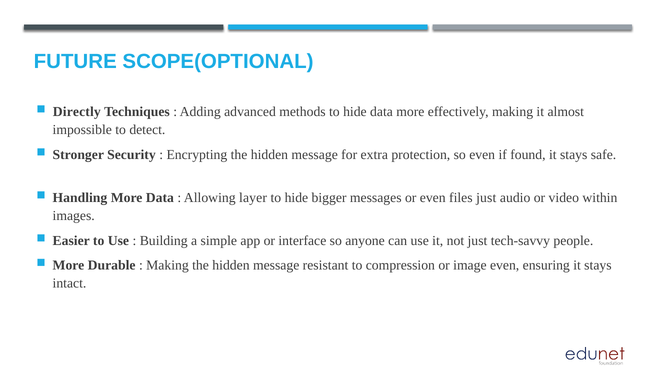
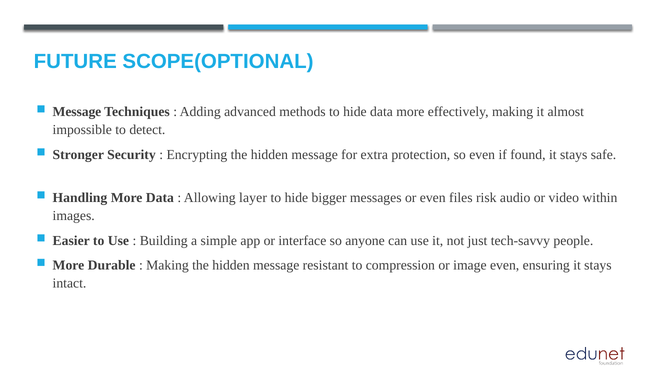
Directly: Directly -> Message (77, 112)
files just: just -> risk (486, 198)
